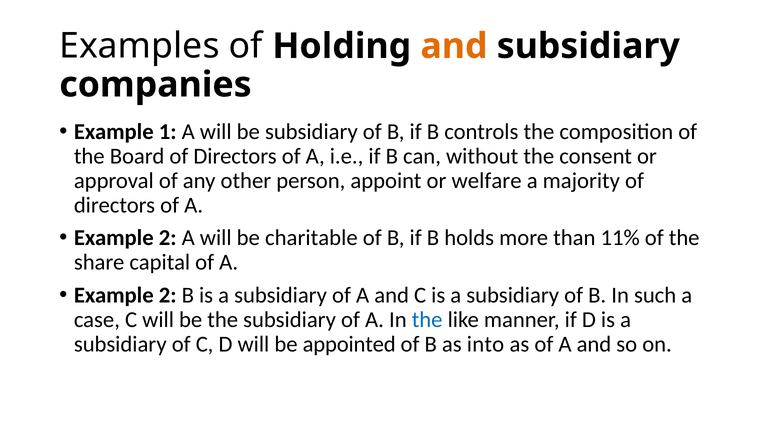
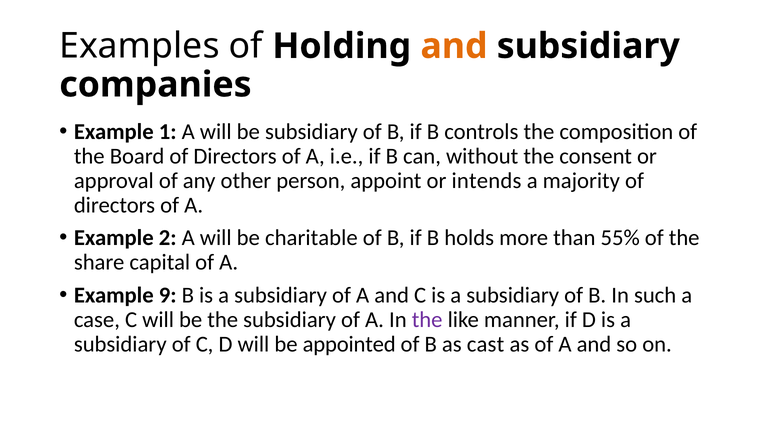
welfare: welfare -> intends (486, 181)
11%: 11% -> 55% (620, 238)
2: 2 -> 9 (168, 295)
the colour: blue -> purple (427, 319)
into: into -> cast (486, 344)
